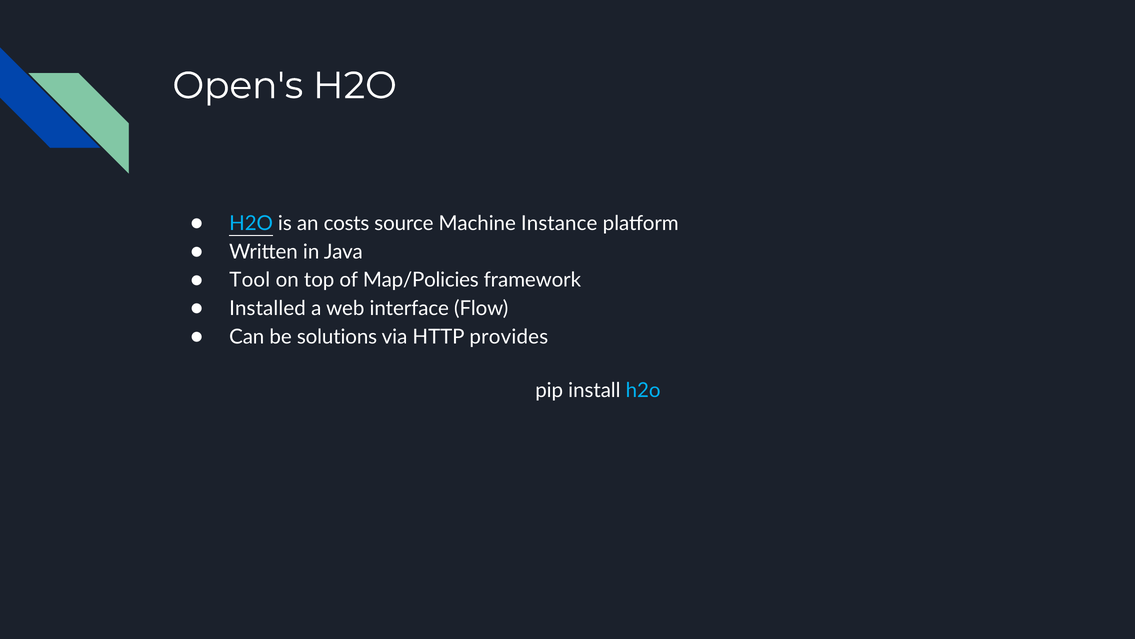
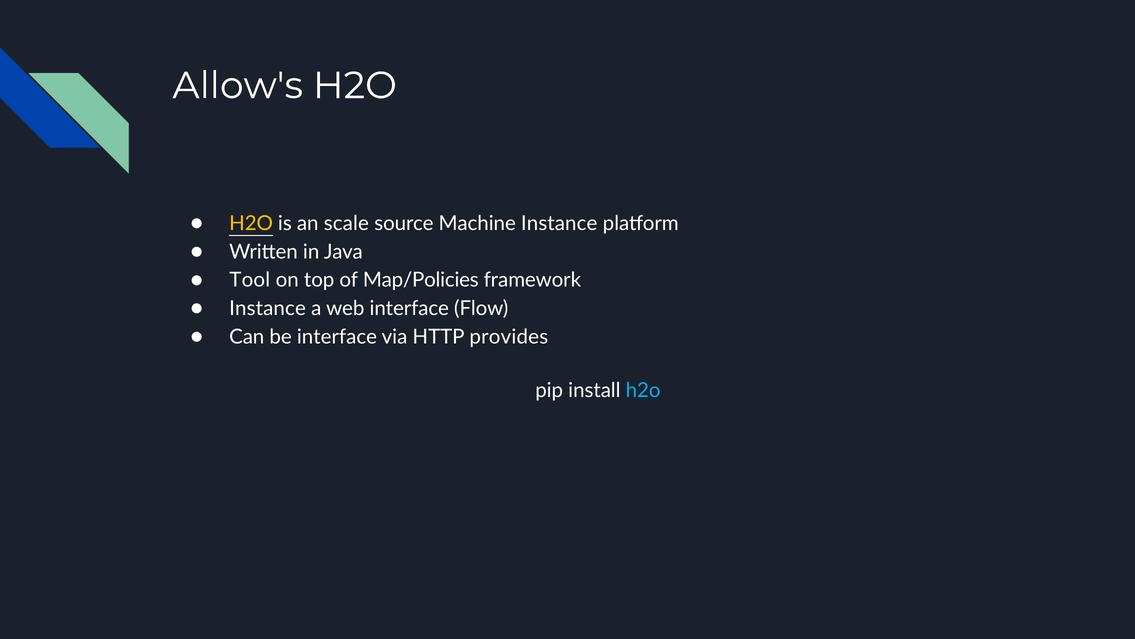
Open's: Open's -> Allow's (238, 86)
H2O colour: light blue -> yellow (251, 223)
costs: costs -> scale (346, 223)
Installed: Installed -> Instance (267, 308)
be solutions: solutions -> interface (337, 336)
